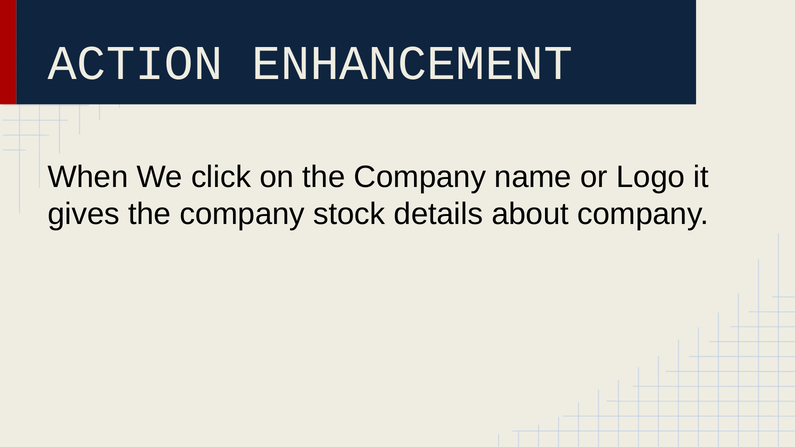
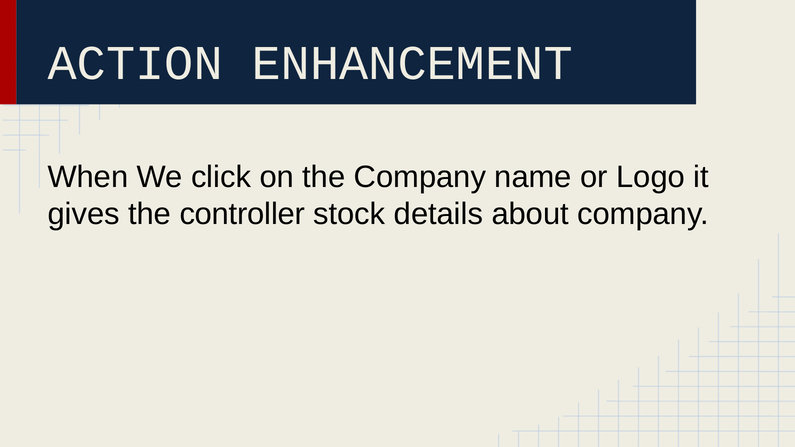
gives the company: company -> controller (242, 214)
